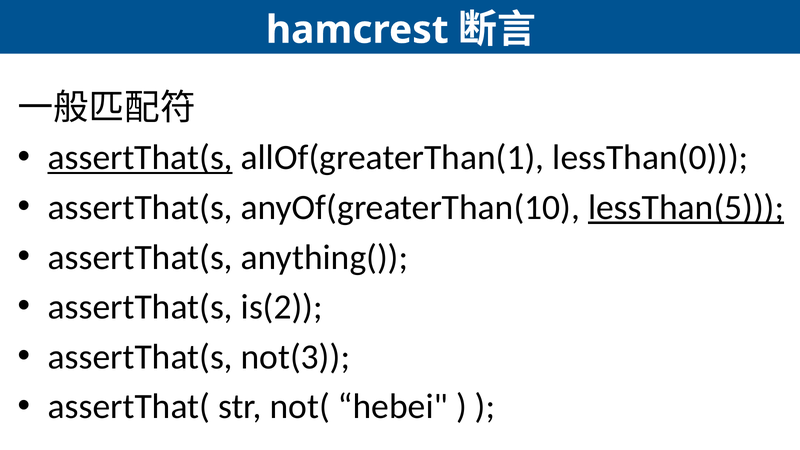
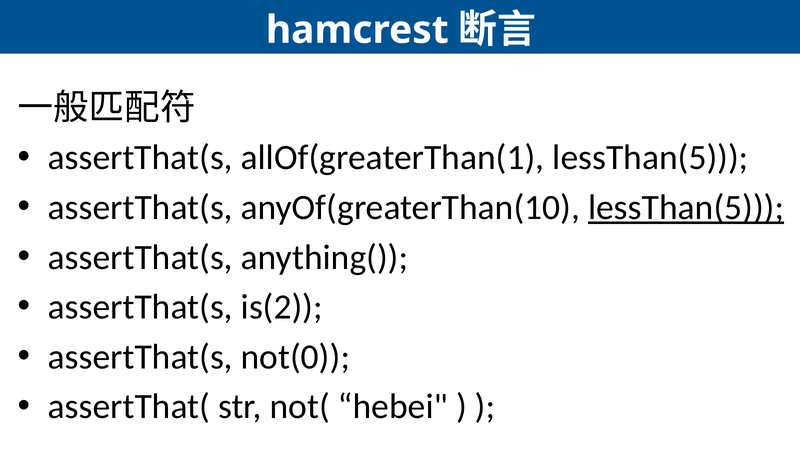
assertThat(s underline: present -> none (140, 158)
allOf(greaterThan(1 lessThan(0: lessThan(0 -> lessThan(5 (650, 158)
not(3: not(3 -> not(0 (295, 357)
